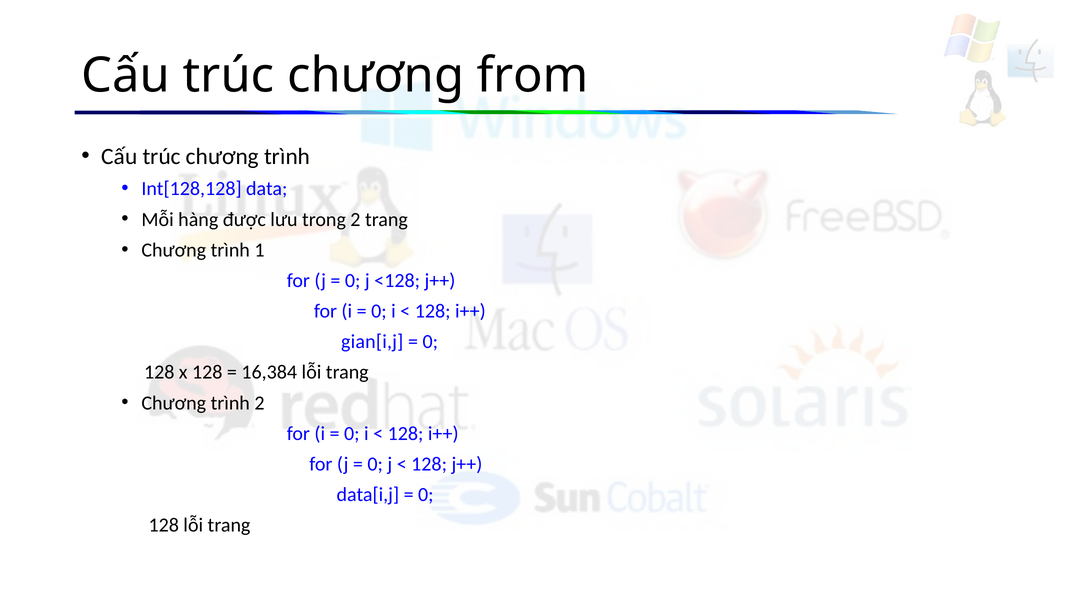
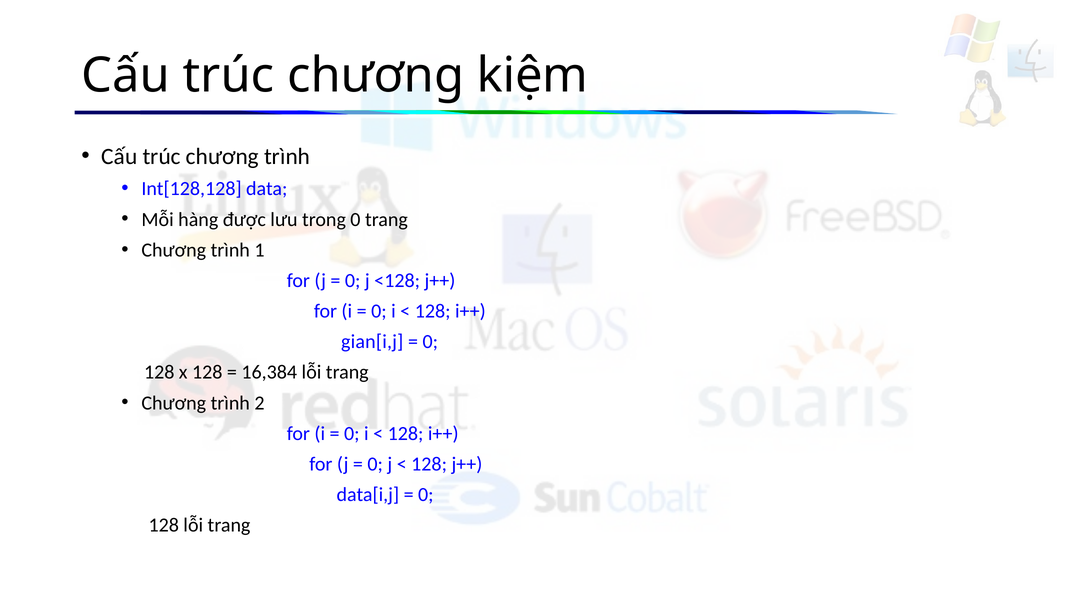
from: from -> kiệm (533, 76)
trong 2: 2 -> 0 (355, 220)
